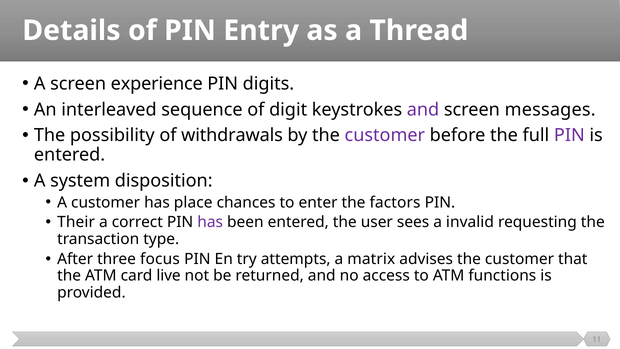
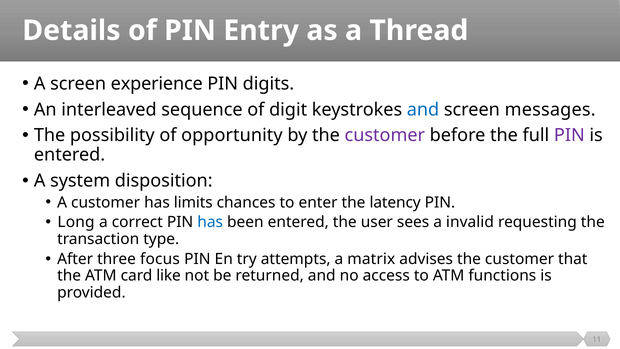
and colour: purple -> blue (423, 109)
withdrawals: withdrawals -> opportunity (232, 135)
place: place -> limits (193, 202)
factors: factors -> latency (395, 202)
Their: Their -> Long (76, 222)
has colour: purple -> blue (210, 222)
live: live -> like (169, 276)
